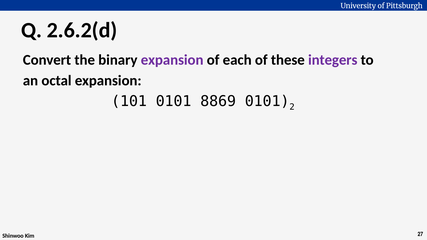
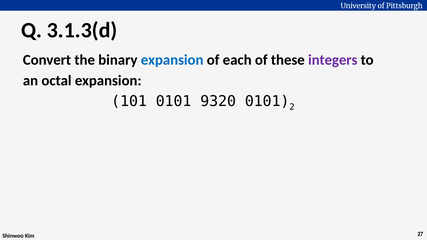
2.6.2(d: 2.6.2(d -> 3.1.3(d (82, 30)
expansion colour: purple -> blue (172, 60)
8869: 8869 -> 9320 (218, 101)
